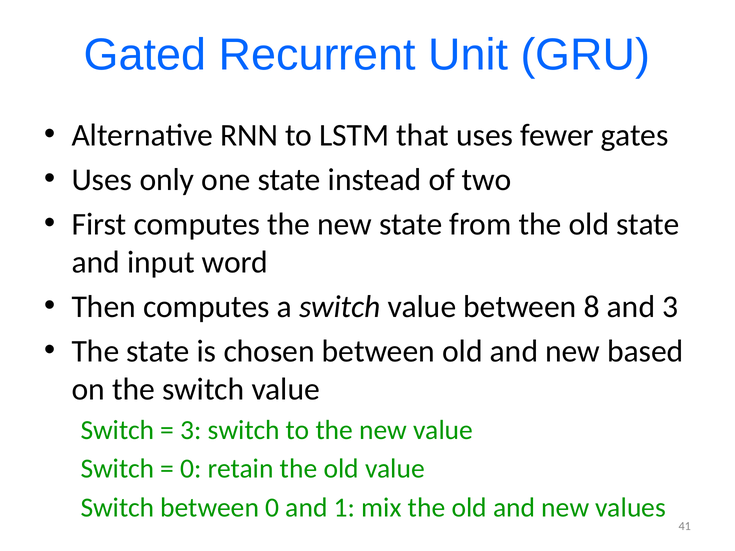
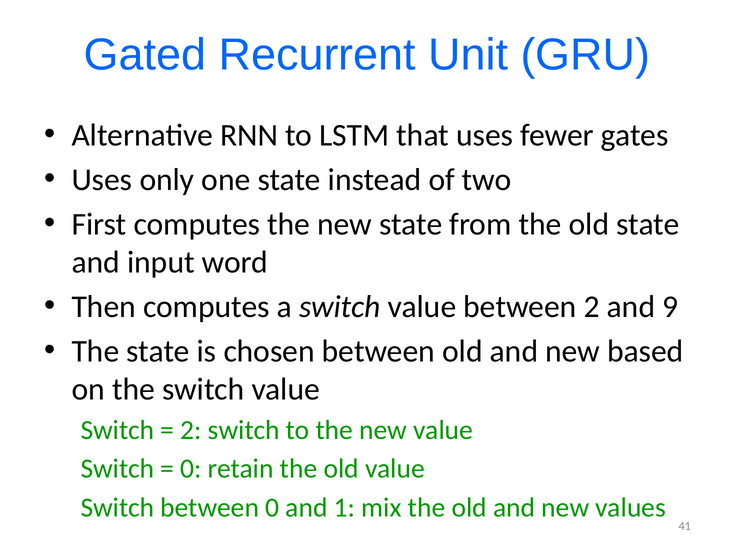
between 8: 8 -> 2 (592, 307)
and 3: 3 -> 9 (670, 307)
3: 3 -> 2 (191, 430)
